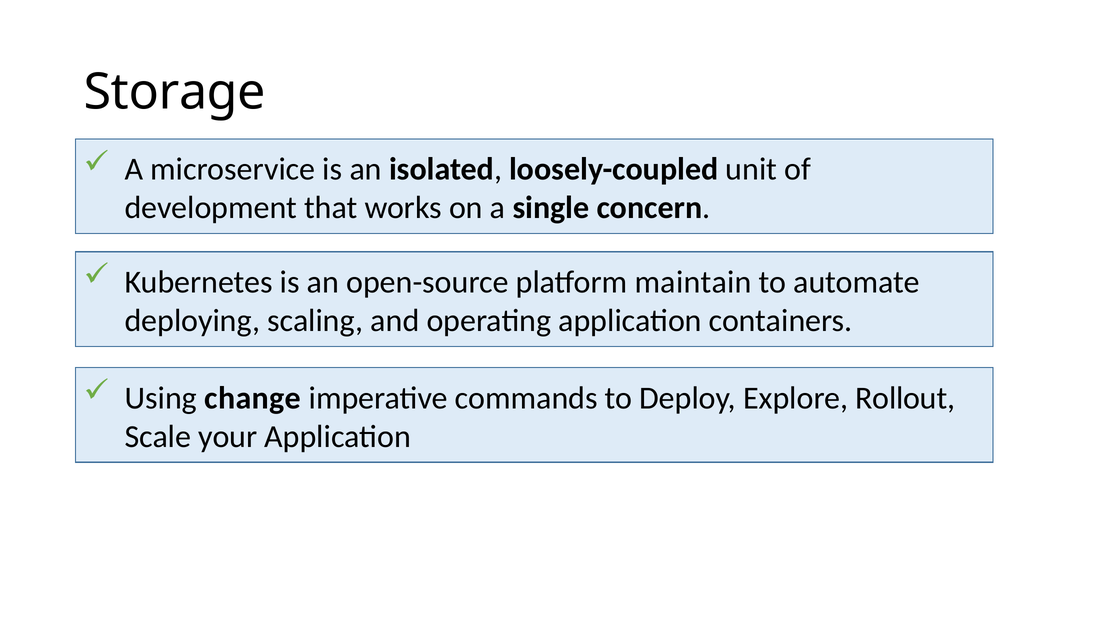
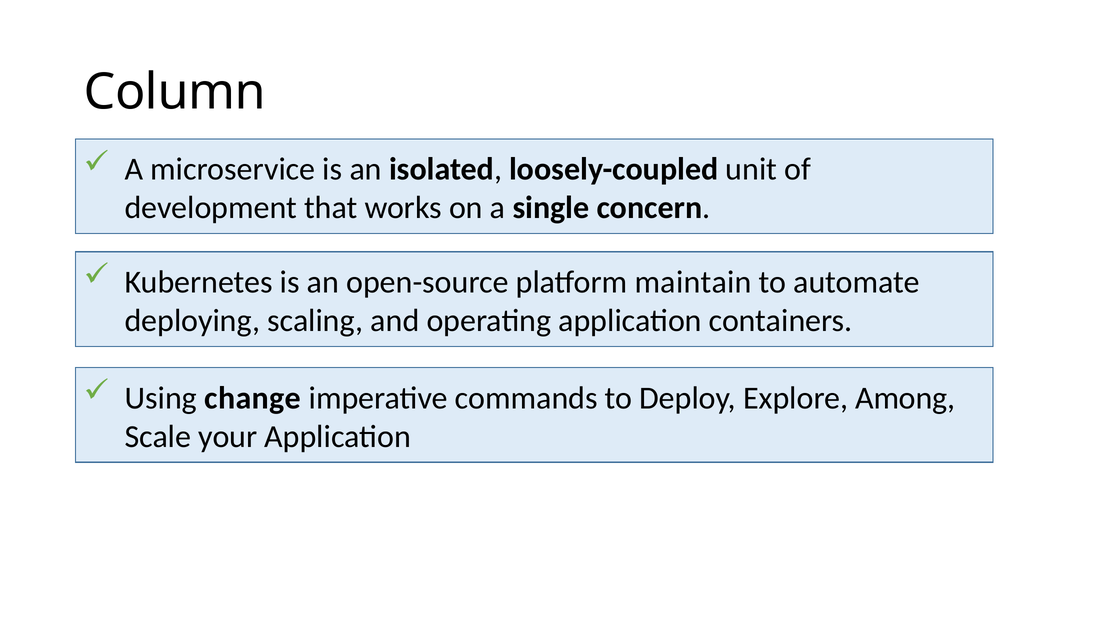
Storage: Storage -> Column (175, 92)
Rollout: Rollout -> Among (905, 398)
